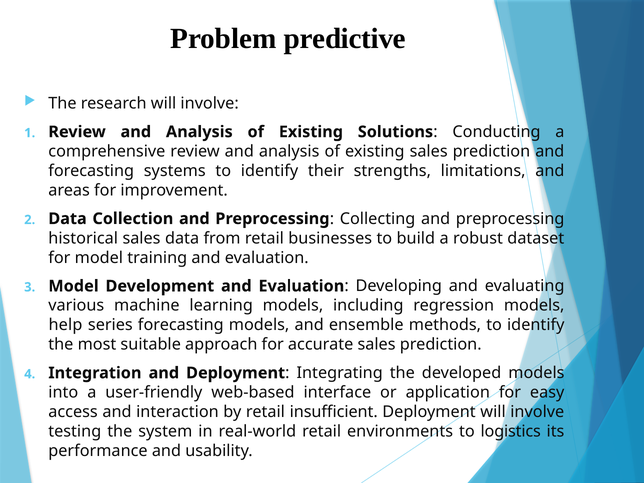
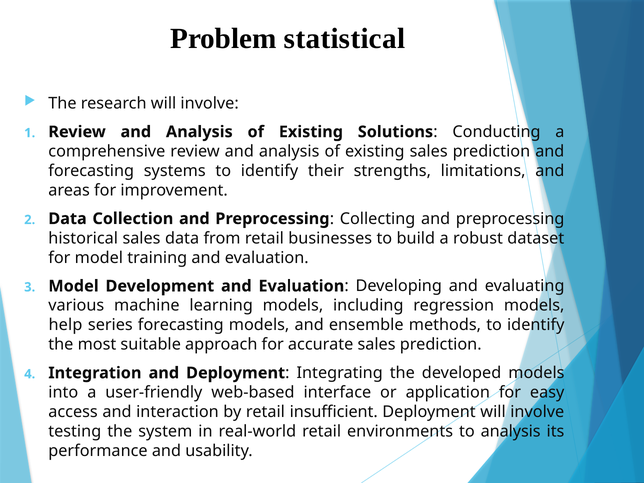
predictive: predictive -> statistical (345, 39)
to logistics: logistics -> analysis (511, 431)
